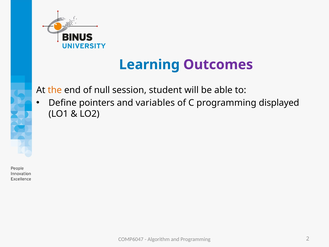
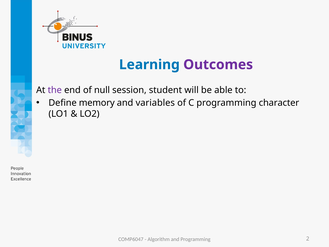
the colour: orange -> purple (55, 90)
pointers: pointers -> memory (97, 103)
displayed: displayed -> character (279, 103)
